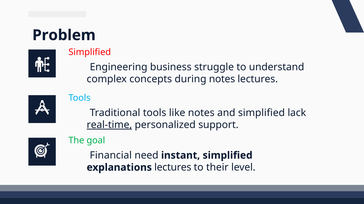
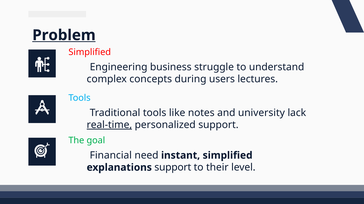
Problem underline: none -> present (64, 35)
during notes: notes -> users (222, 79)
and simplified: simplified -> university (261, 113)
explanations lectures: lectures -> support (173, 168)
